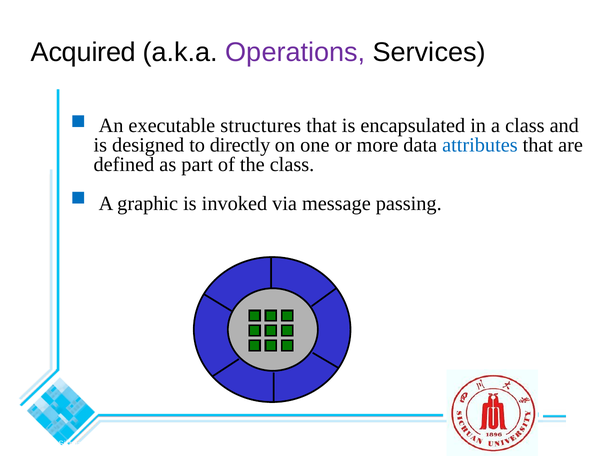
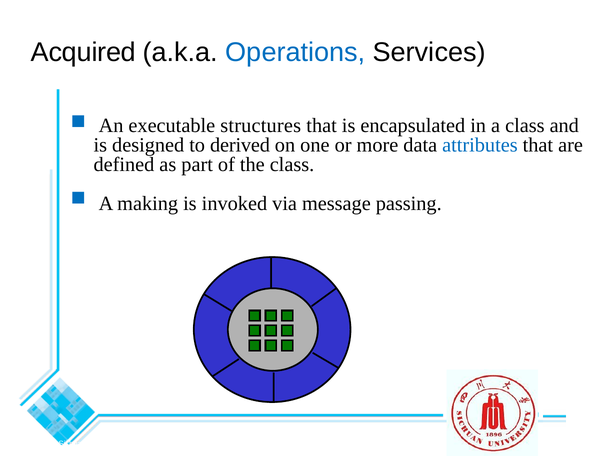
Operations colour: purple -> blue (295, 53)
directly: directly -> derived (240, 145)
graphic: graphic -> making (148, 204)
